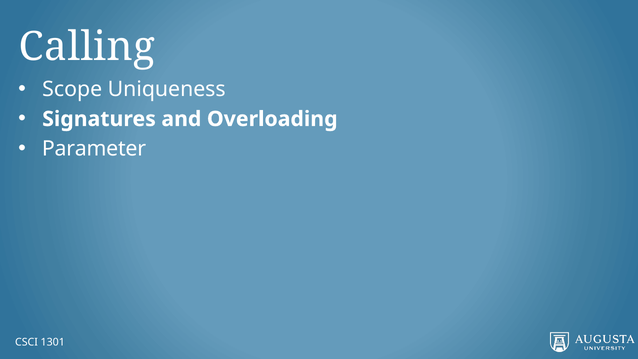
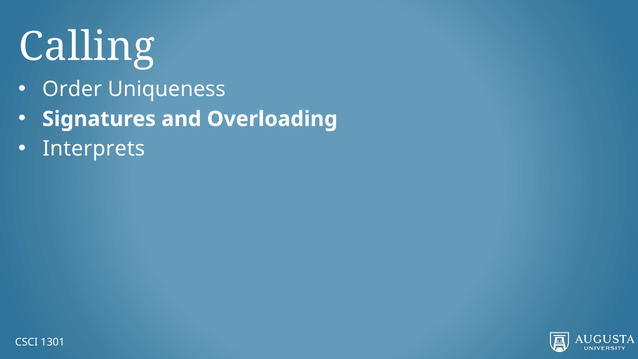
Scope: Scope -> Order (72, 89)
Parameter: Parameter -> Interprets (94, 149)
